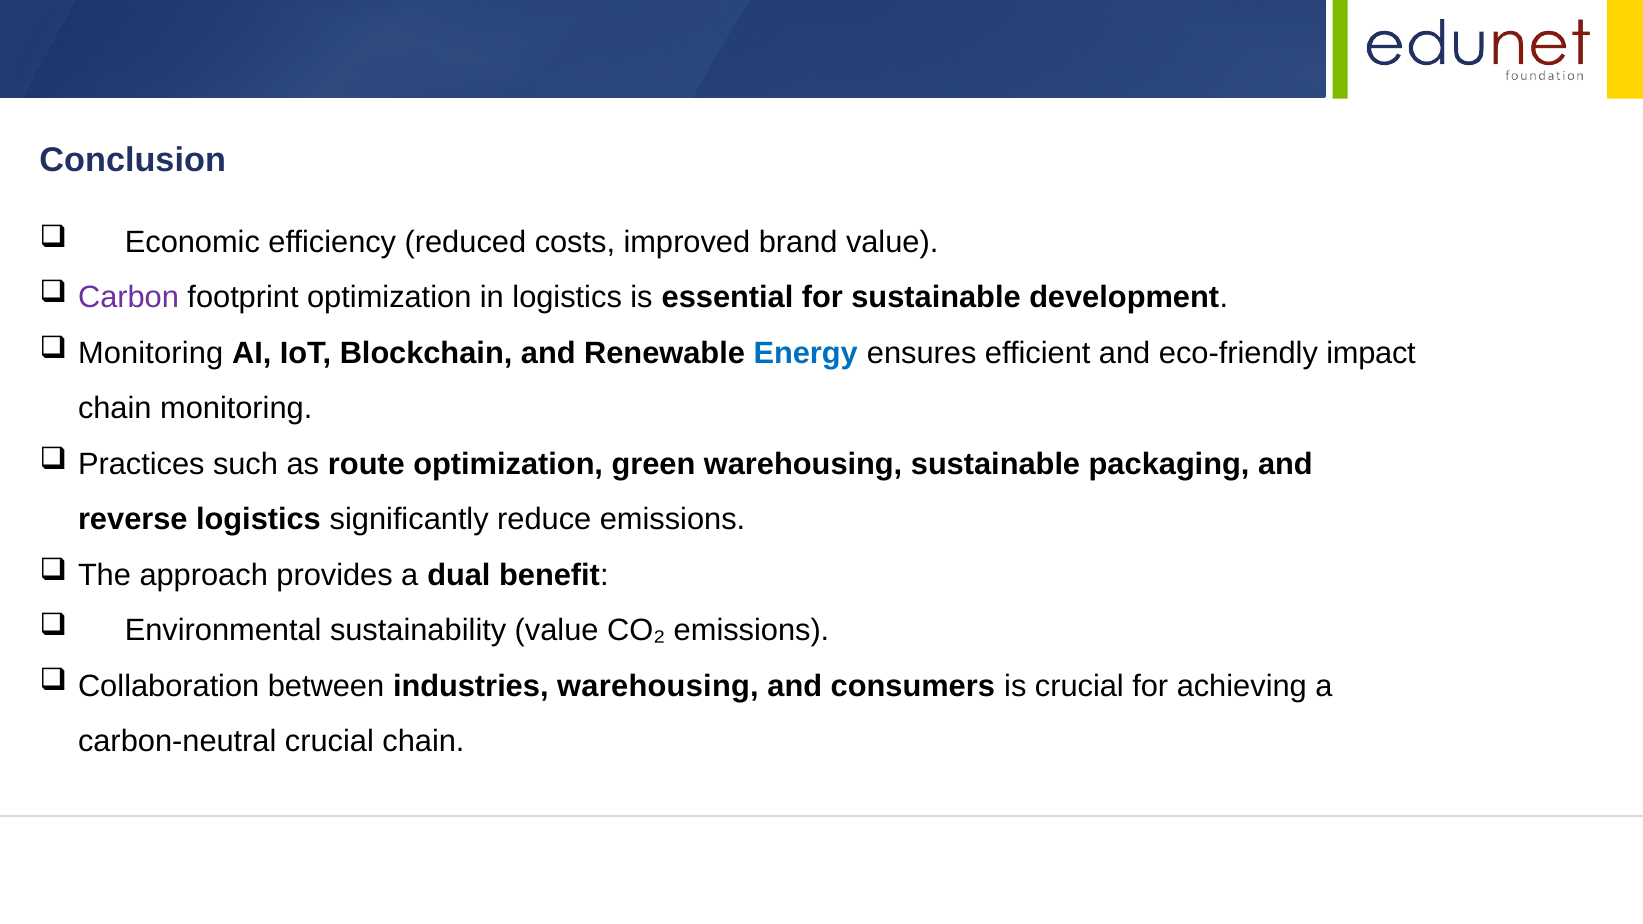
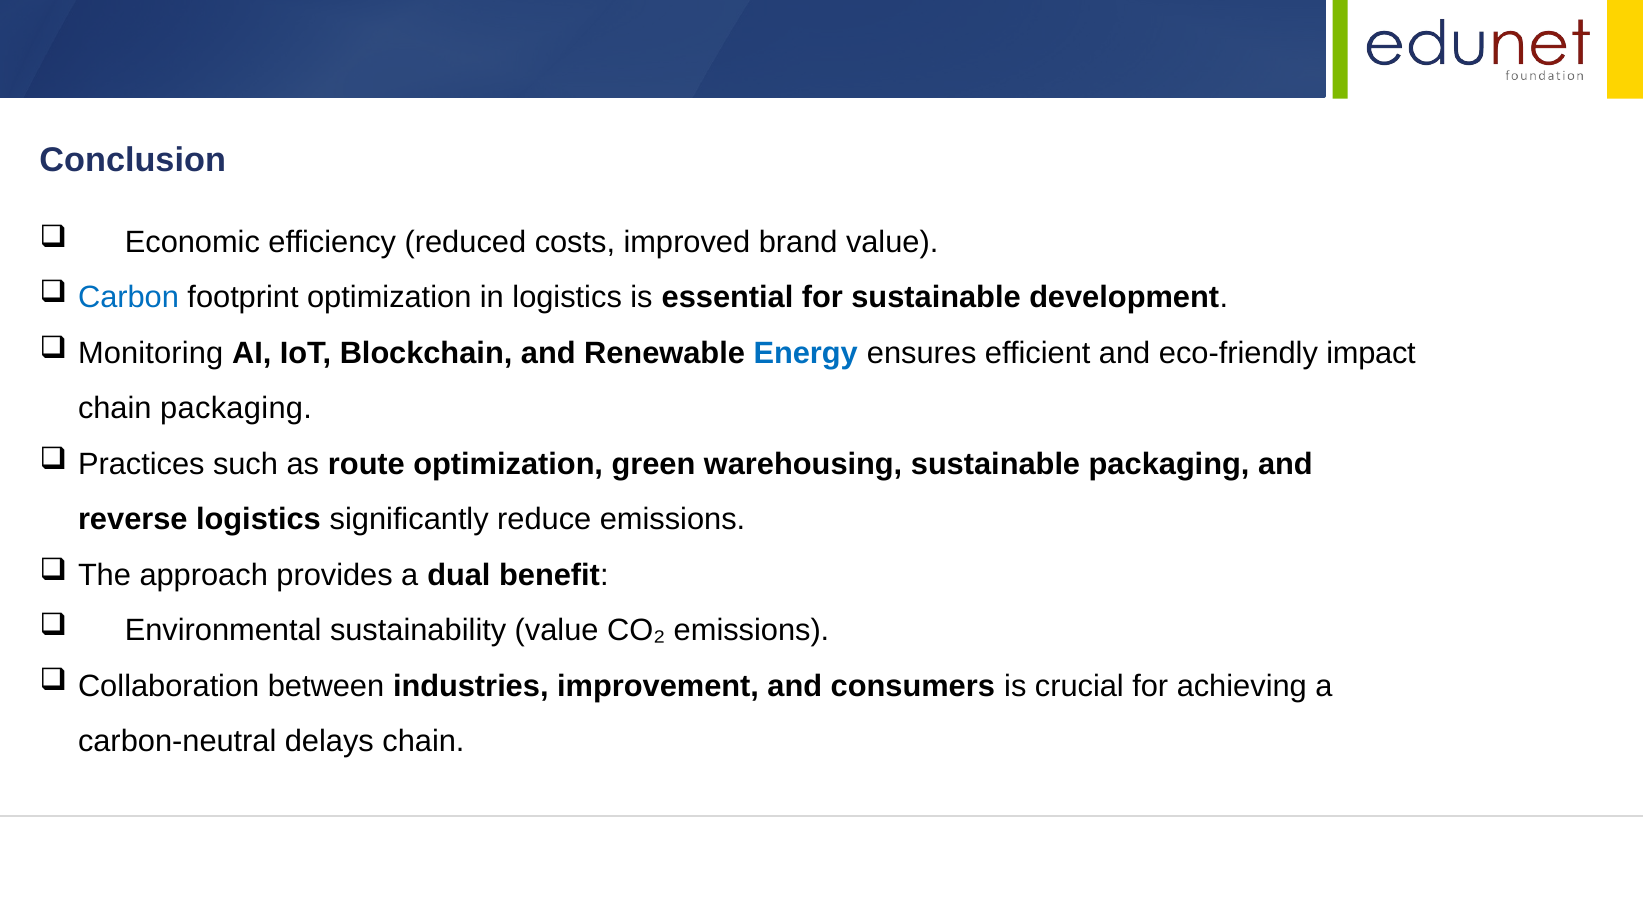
Carbon colour: purple -> blue (129, 298)
chain monitoring: monitoring -> packaging (236, 409)
industries warehousing: warehousing -> improvement (658, 686)
carbon-neutral crucial: crucial -> delays (329, 741)
